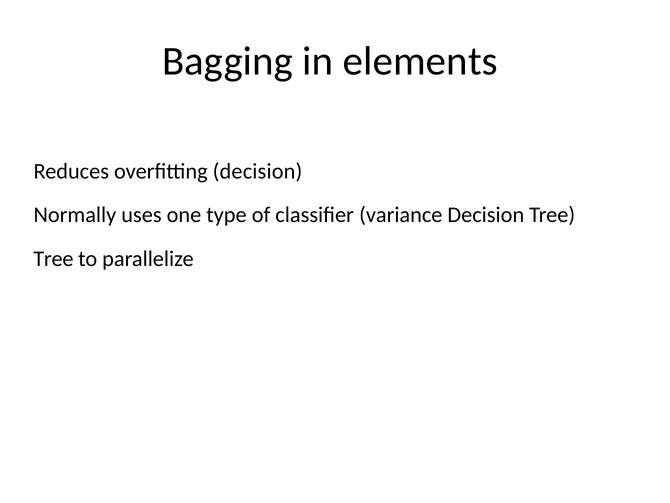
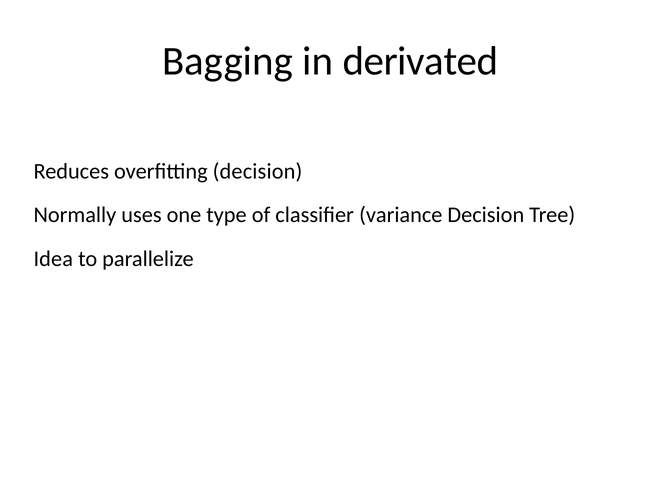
elements: elements -> derivated (420, 61)
Tree: Tree -> Idea (53, 258)
